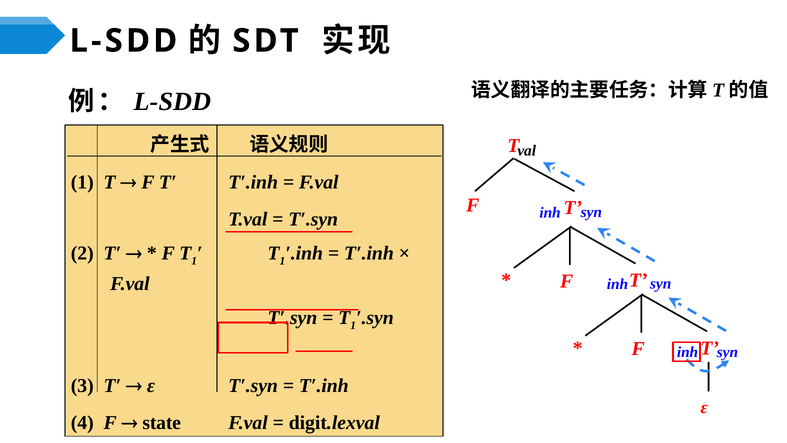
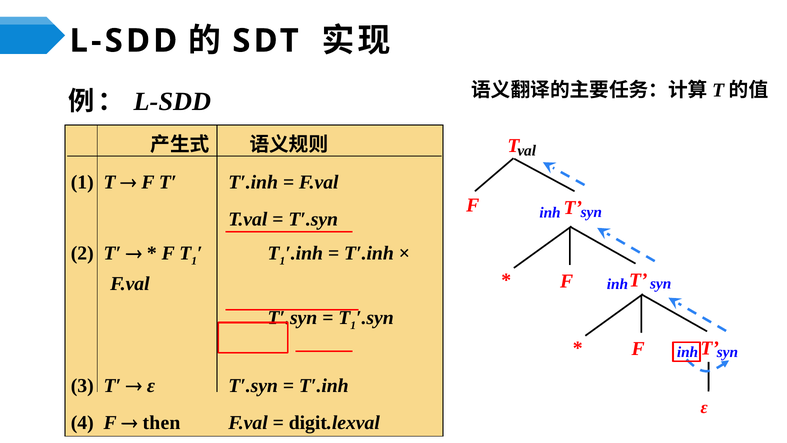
state: state -> then (161, 422)
